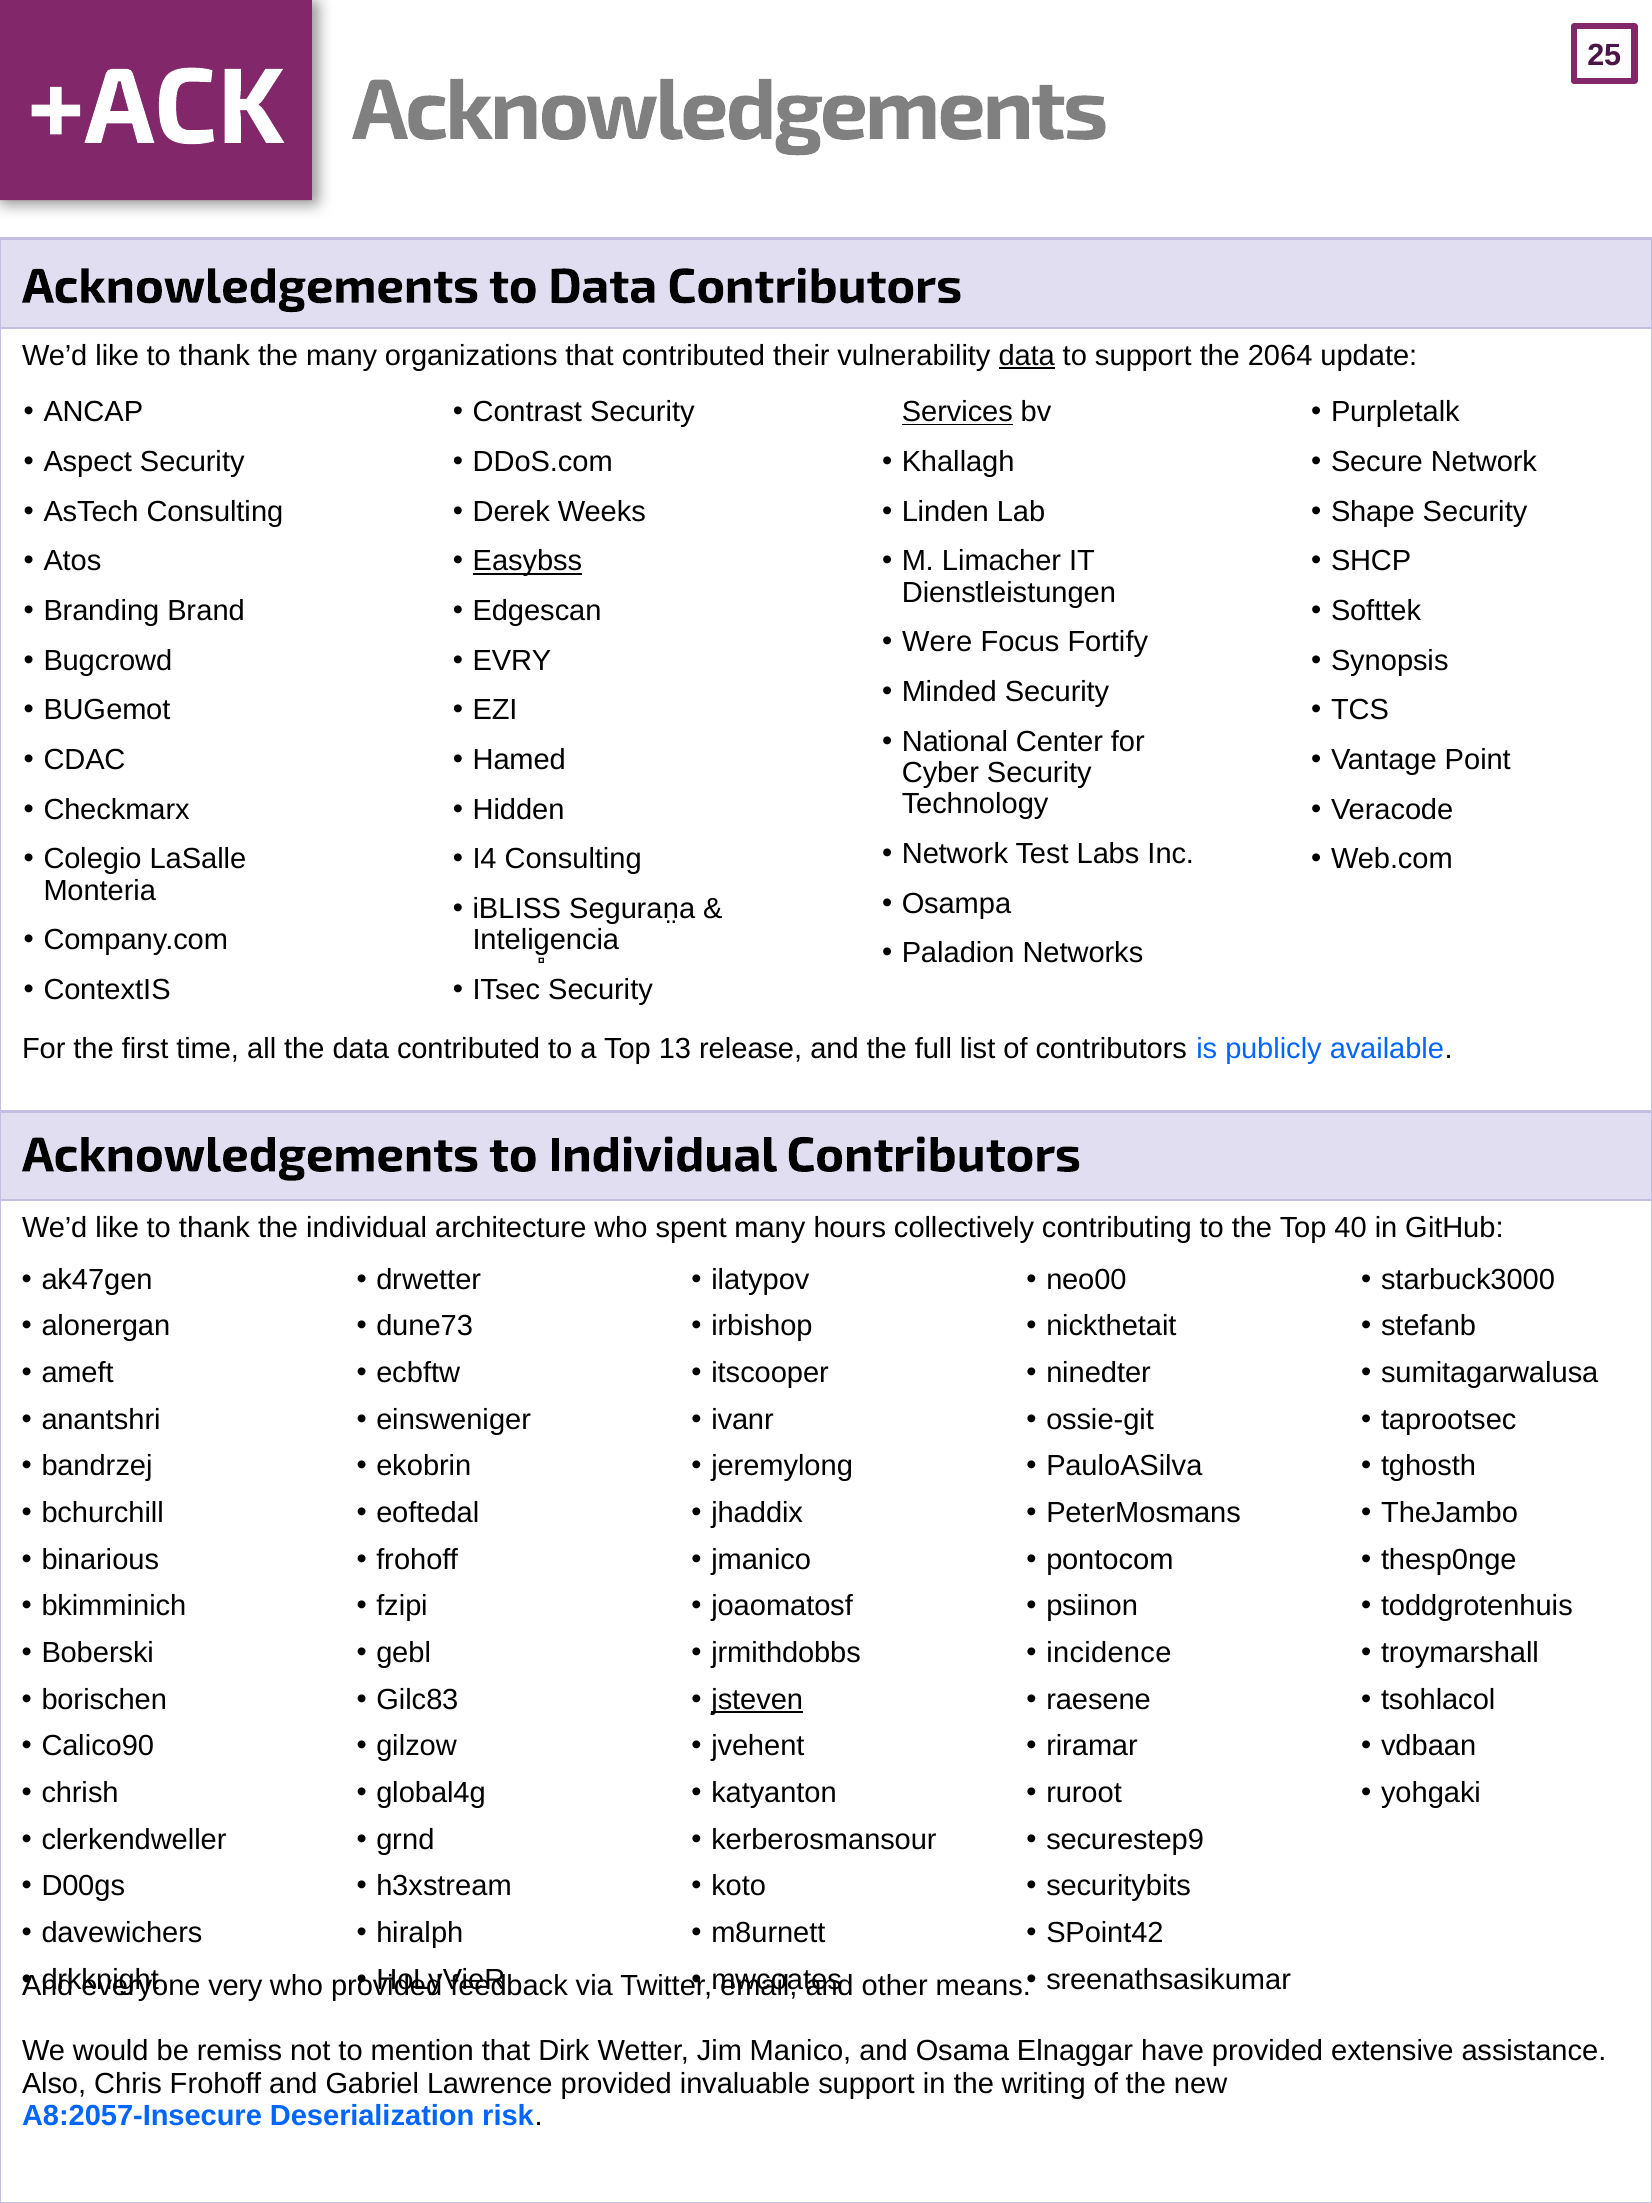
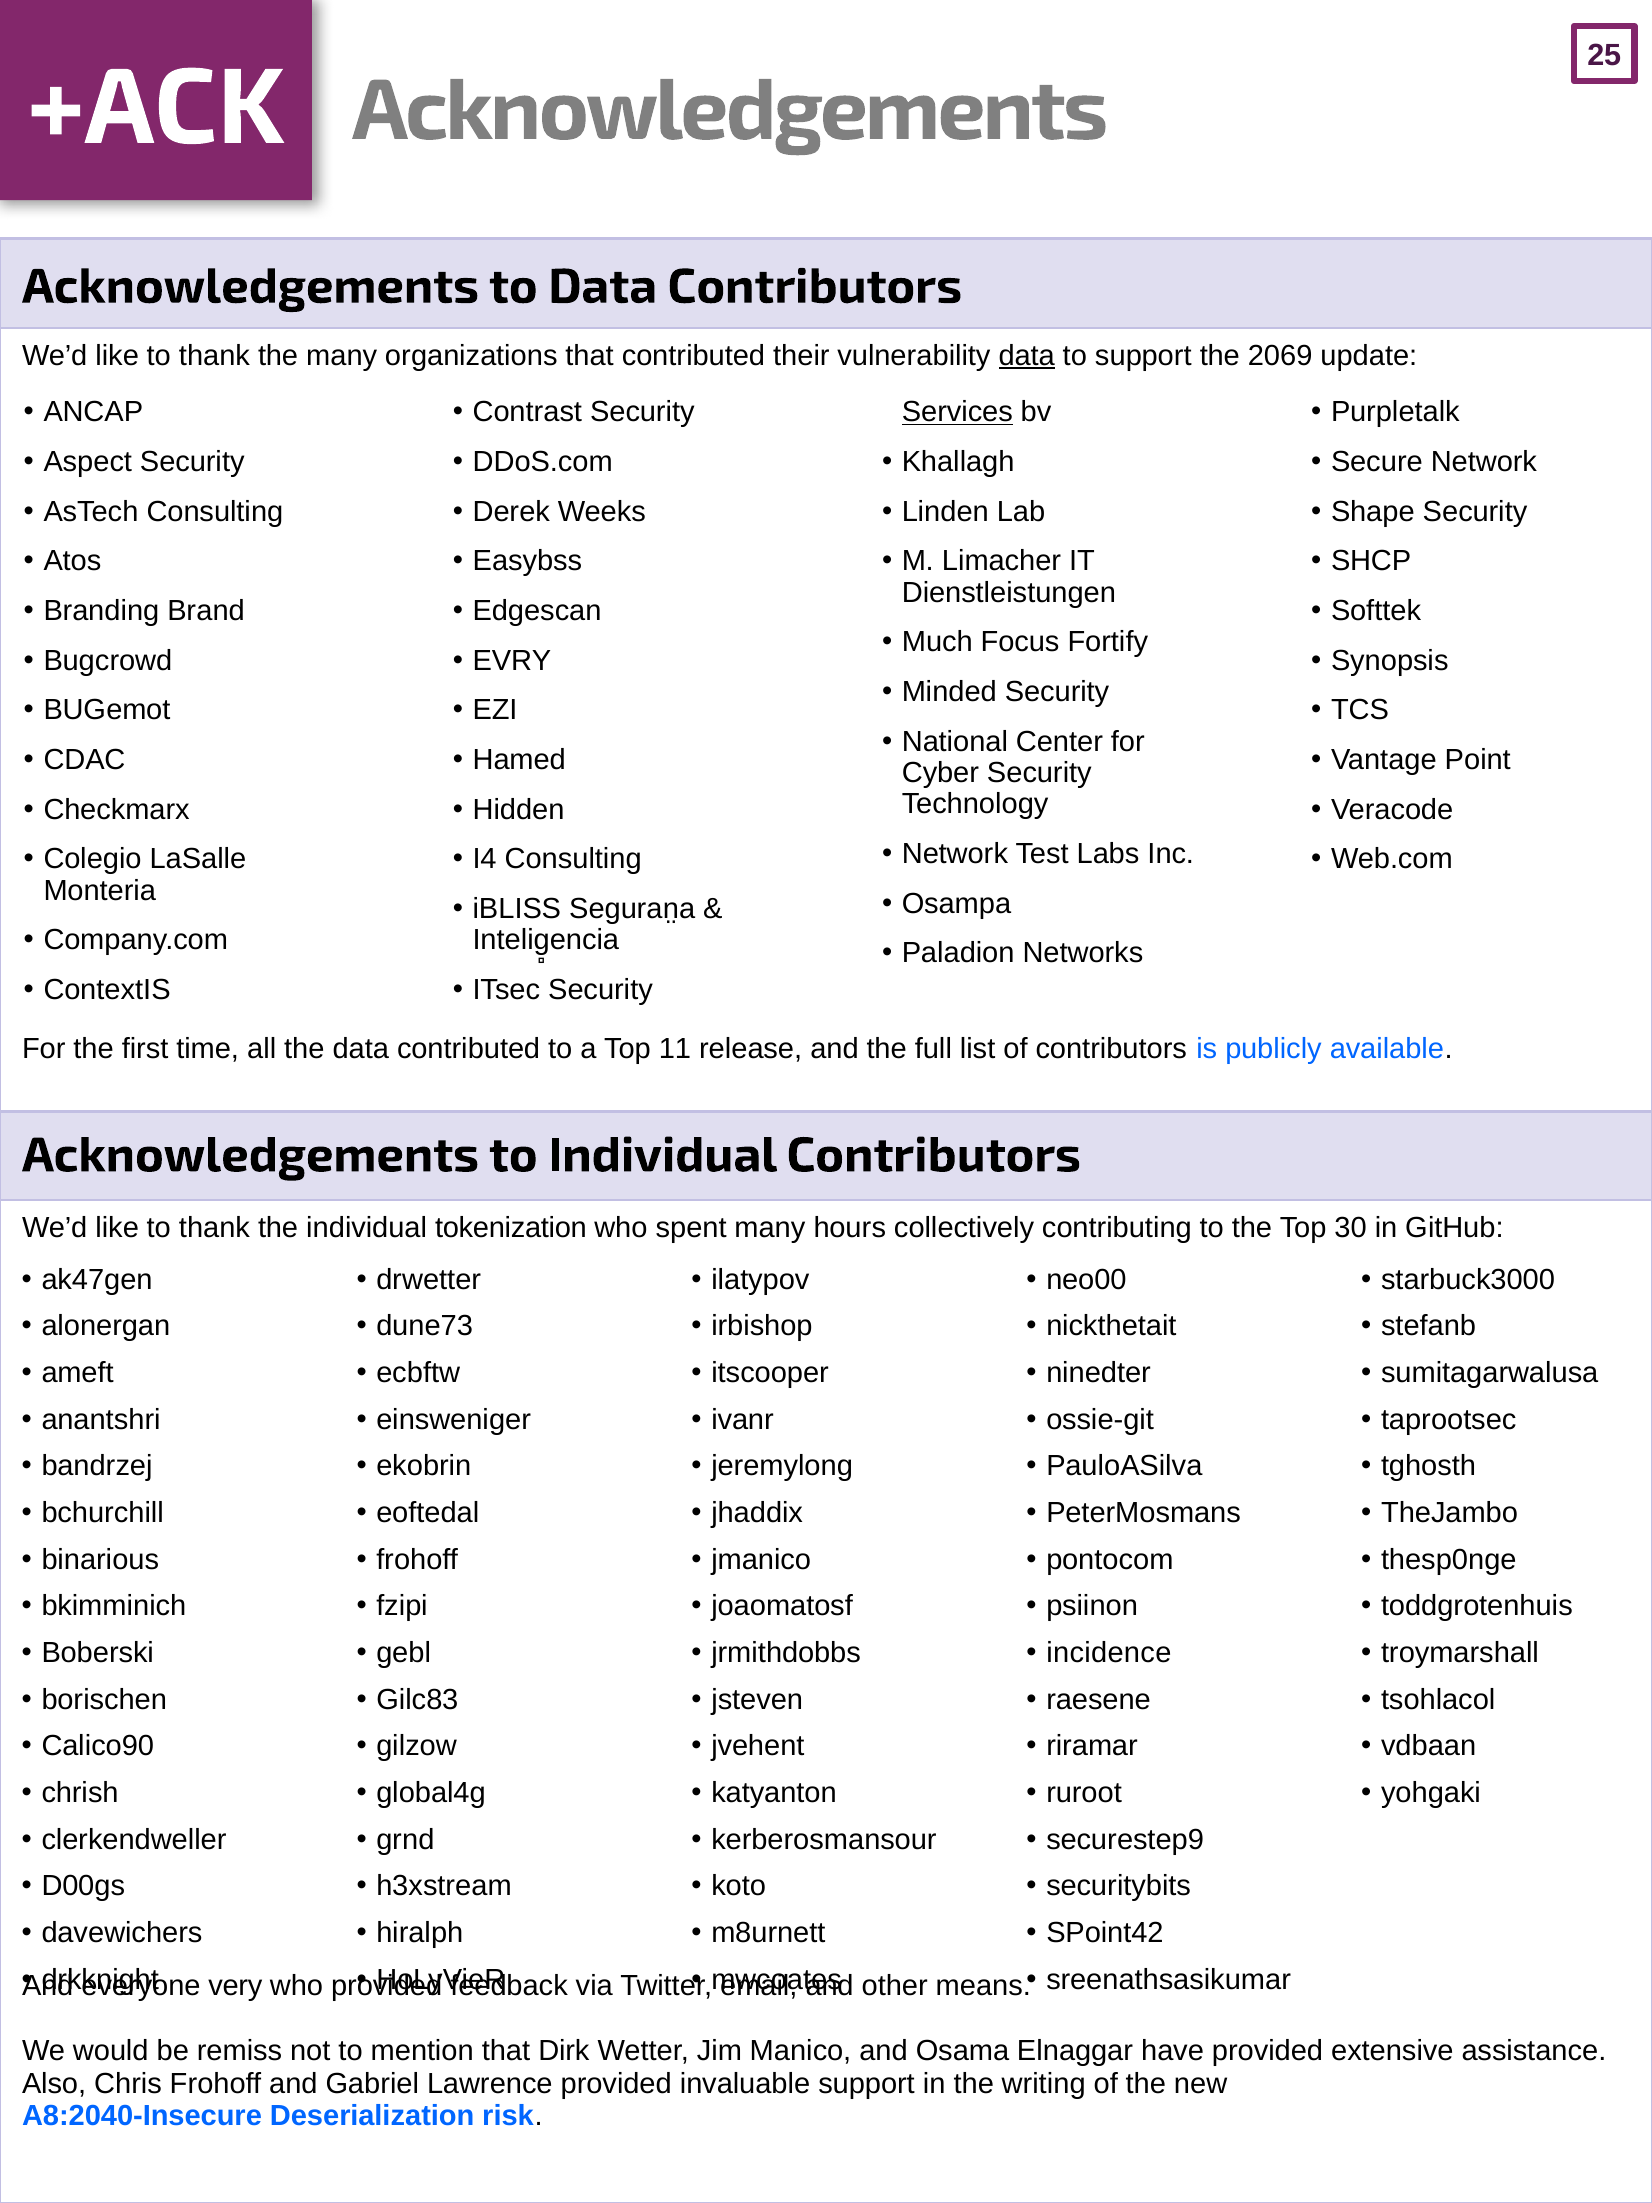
2064: 2064 -> 2069 (1280, 356)
Easybss underline: present -> none (527, 561)
Were: Were -> Much (937, 642)
13: 13 -> 11 (675, 1049)
architecture: architecture -> tokenization (511, 1228)
40: 40 -> 30 (1351, 1228)
jsteven underline: present -> none (757, 1699)
A8:2057-Insecure: A8:2057-Insecure -> A8:2040-Insecure (142, 2116)
